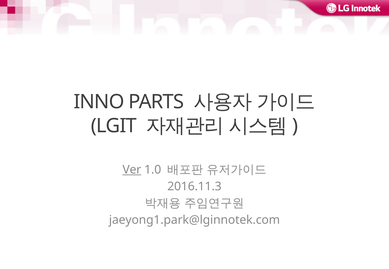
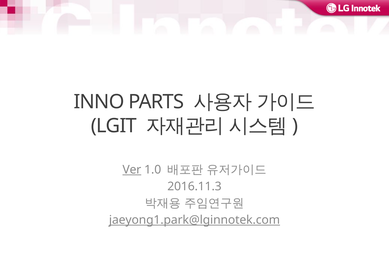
jaeyong1.park@lginnotek.com underline: none -> present (194, 220)
